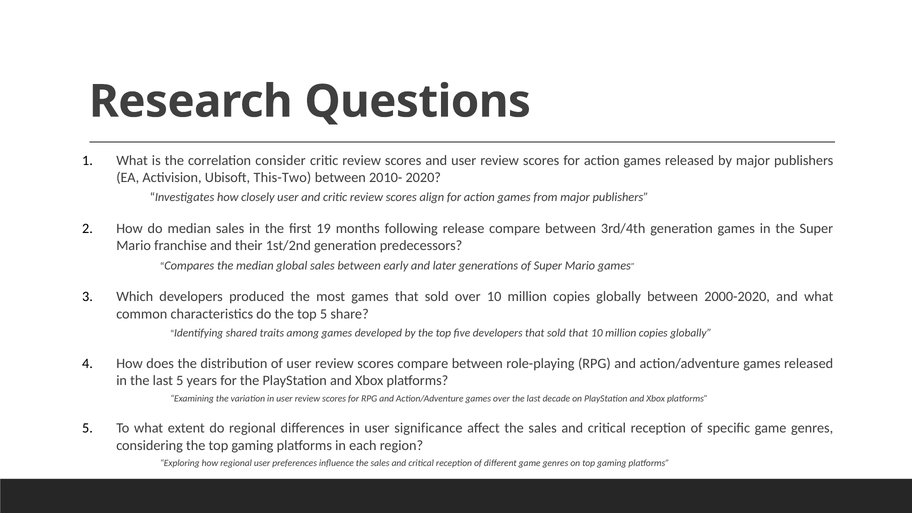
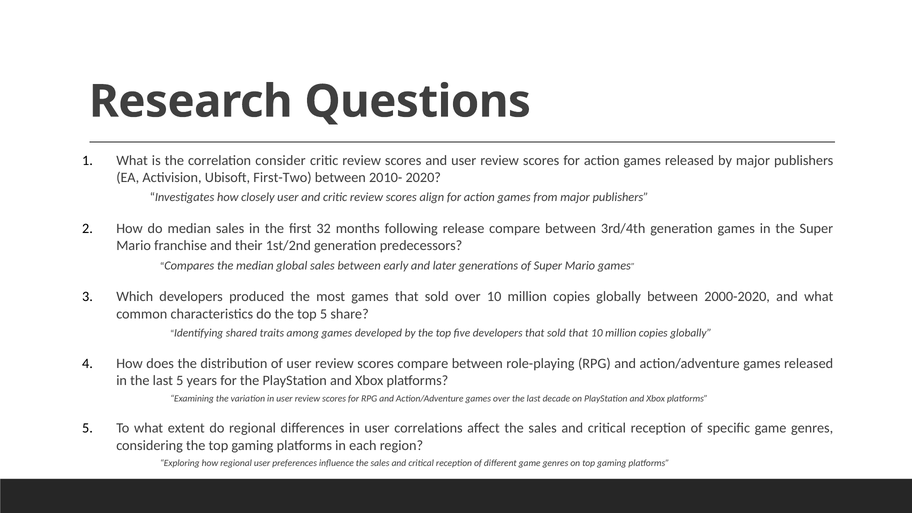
This-Two: This-Two -> First-Two (283, 178)
19: 19 -> 32 (324, 229)
significance: significance -> correlations (428, 428)
